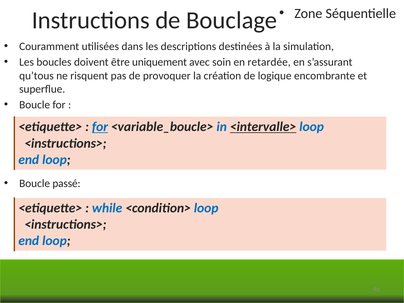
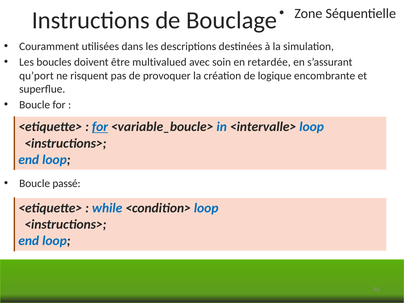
uniquement: uniquement -> multivalued (159, 62)
qu’tous: qu’tous -> qu’port (36, 76)
<intervalle> underline: present -> none (263, 127)
